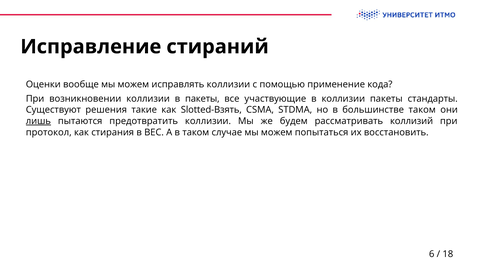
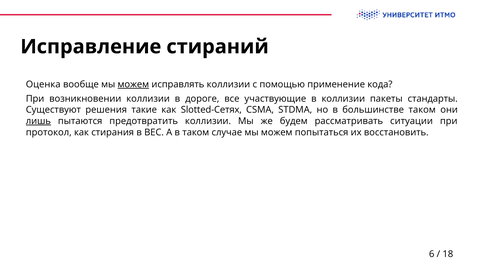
Оценки: Оценки -> Оценка (43, 84)
можем underline: none -> present (133, 84)
в пакеты: пакеты -> дороге (202, 98)
Slotted-Взять: Slotted-Взять -> Slotted-Сетях (211, 110)
коллизий: коллизий -> ситуации (412, 121)
